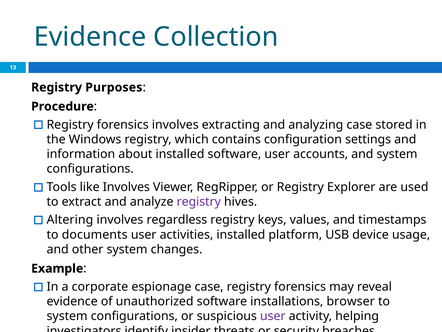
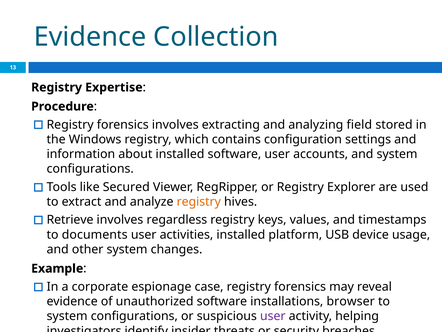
Purposes: Purposes -> Expertise (114, 87)
analyzing case: case -> field (359, 124)
like Involves: Involves -> Secured (126, 187)
registry colour: purple -> orange (199, 201)
Altering: Altering -> Retrieve (70, 220)
